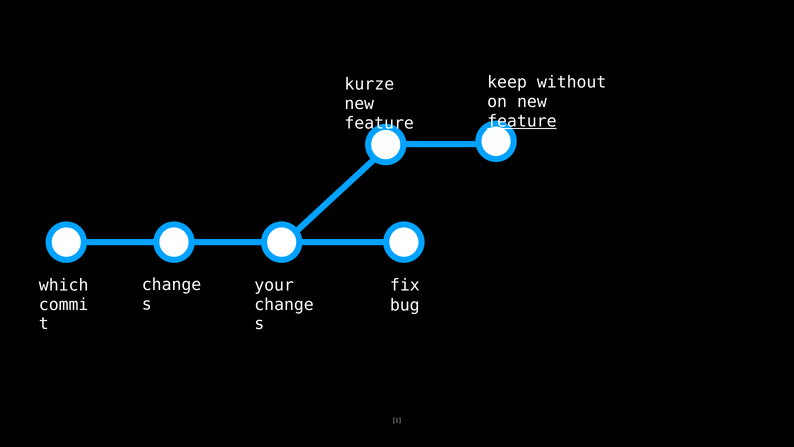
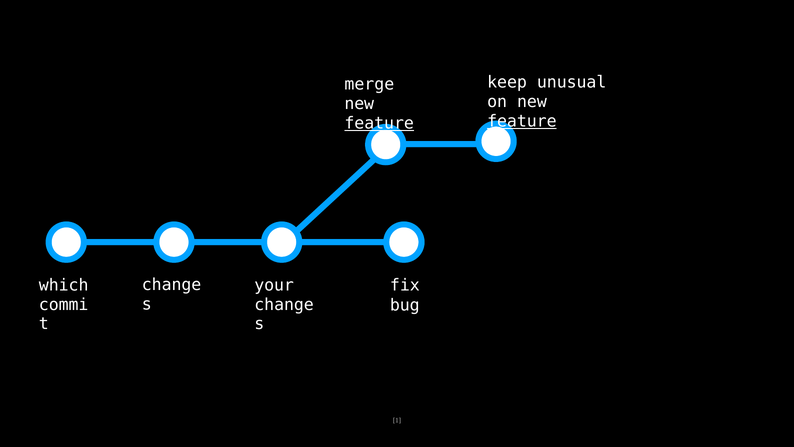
without: without -> unusual (572, 82)
kurze: kurze -> merge (369, 84)
feature underline: none -> present (379, 123)
